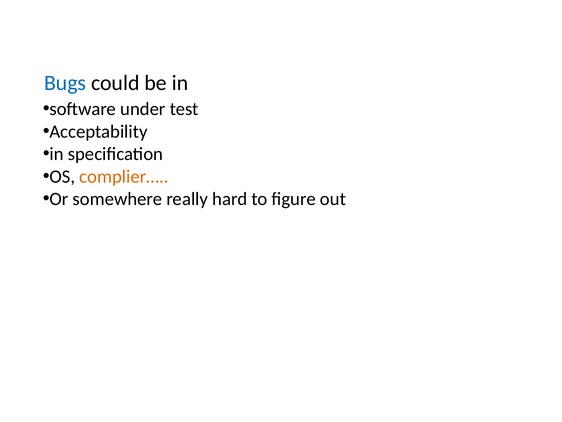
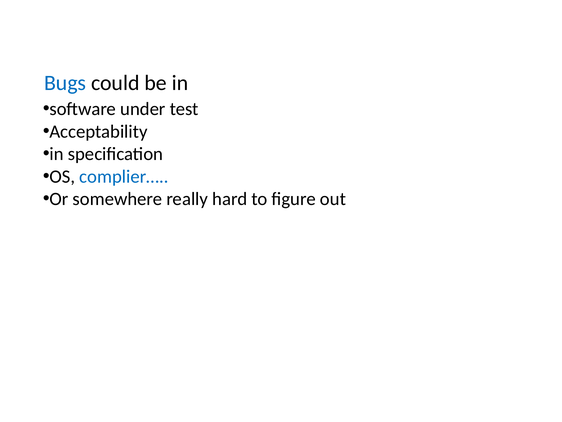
complier… colour: orange -> blue (124, 176)
